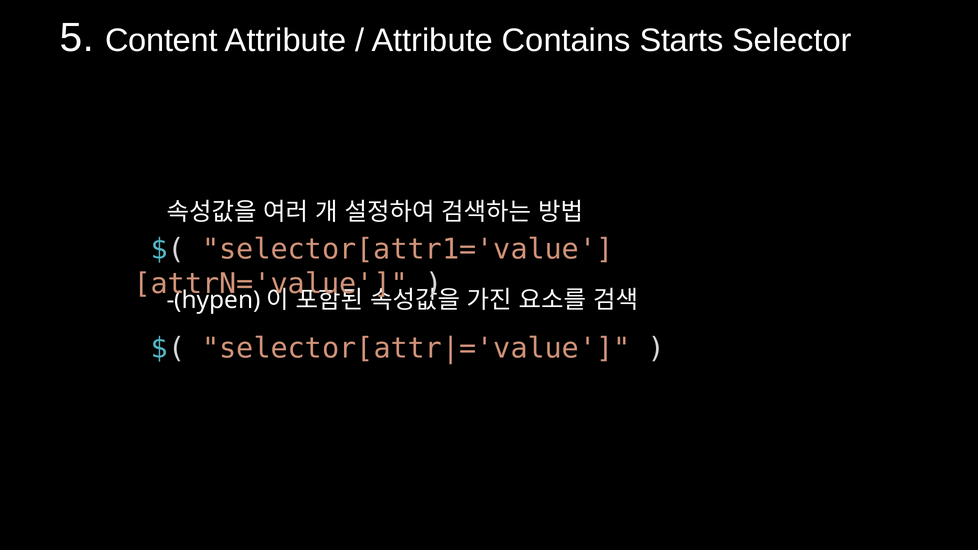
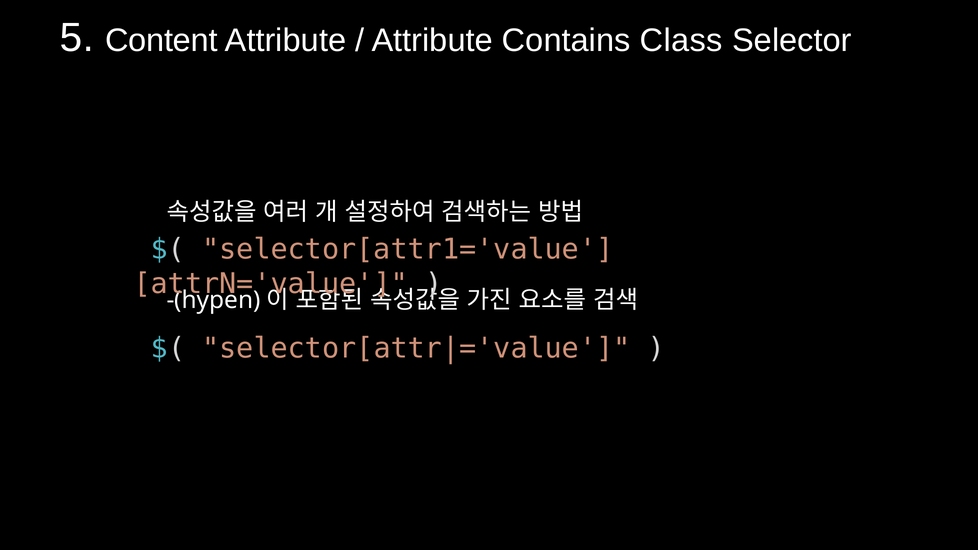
Starts: Starts -> Class (681, 40)
